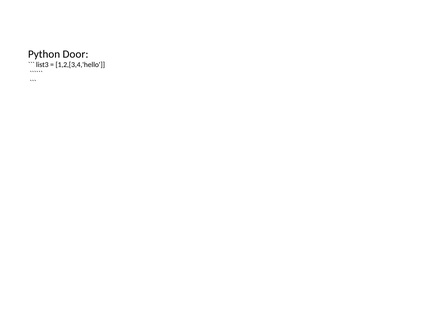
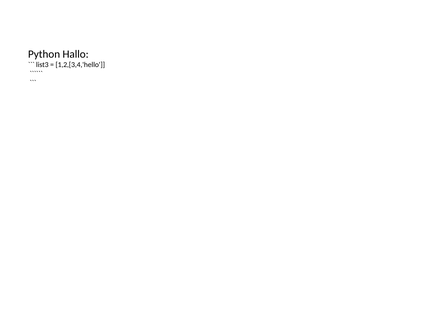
Door: Door -> Hallo (76, 54)
